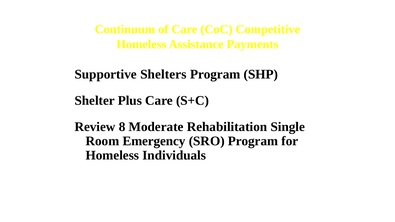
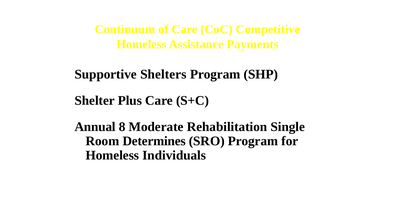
Review: Review -> Annual (95, 127)
Emergency: Emergency -> Determines (154, 141)
